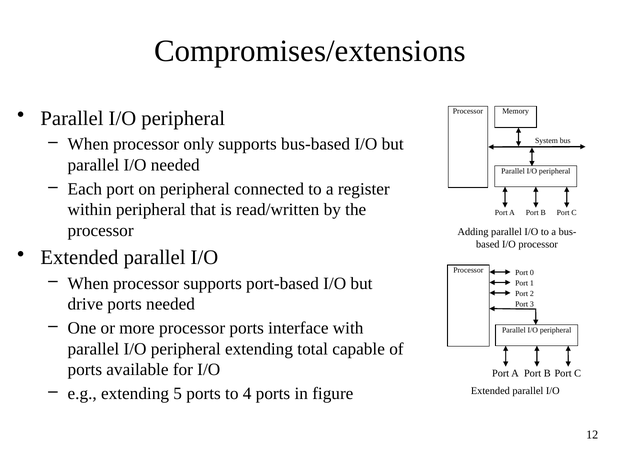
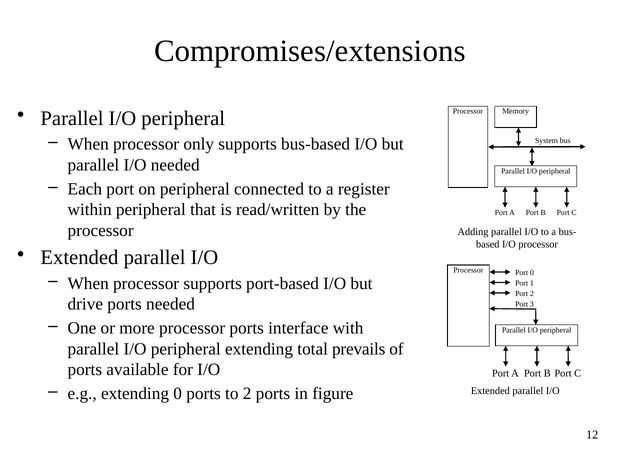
capable: capable -> prevails (359, 349)
extending 5: 5 -> 0 (178, 394)
to 4: 4 -> 2 (247, 394)
